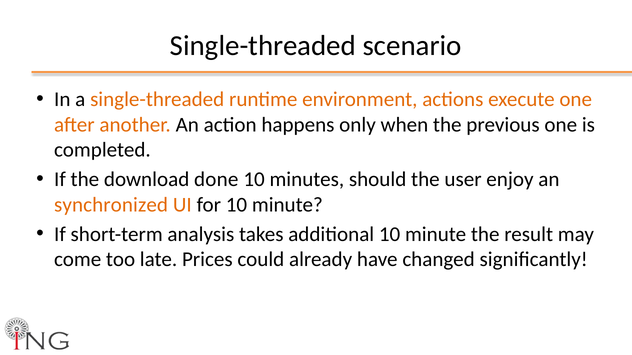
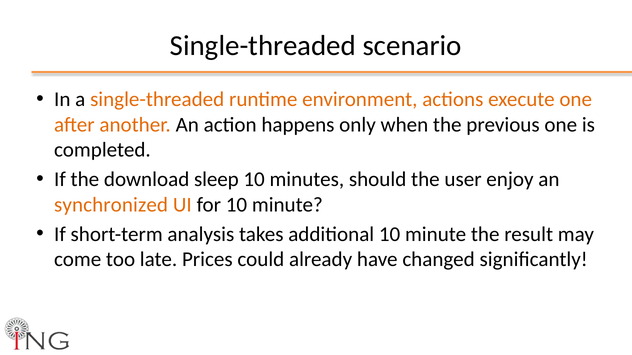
done: done -> sleep (216, 180)
